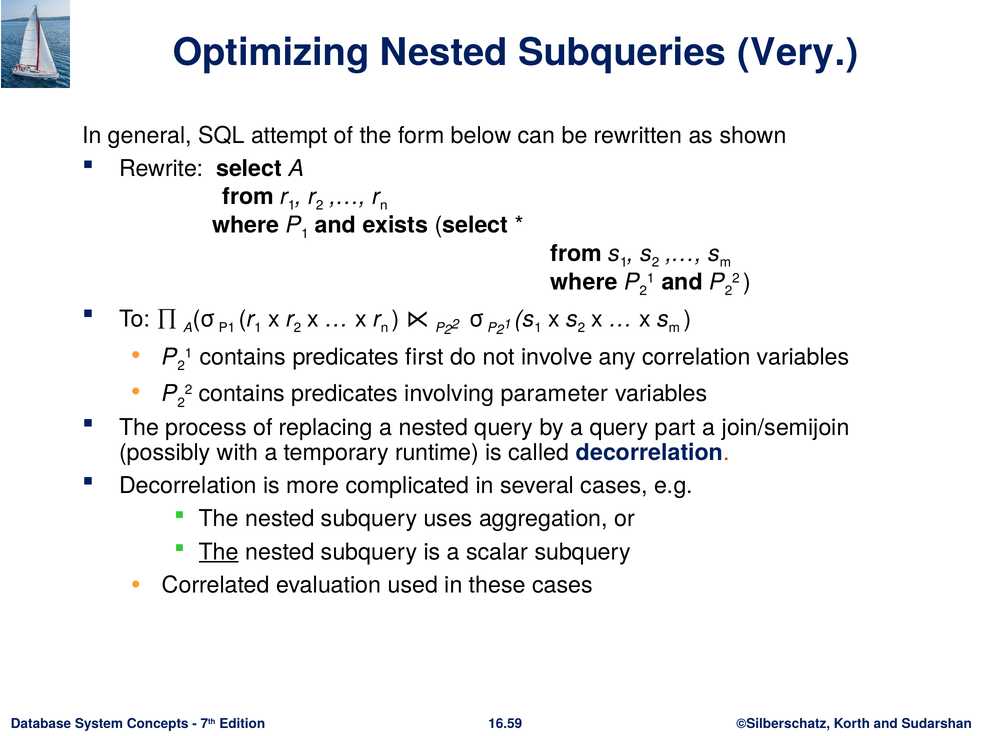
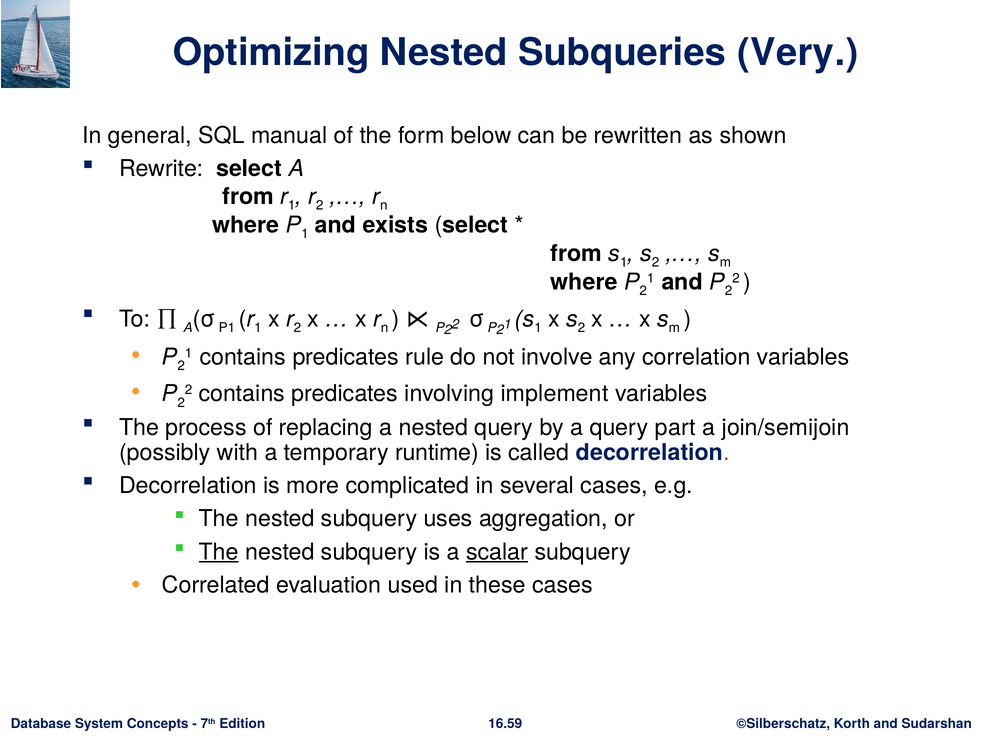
attempt: attempt -> manual (289, 136)
first: first -> rule (425, 357)
parameter: parameter -> implement (554, 394)
scalar underline: none -> present (497, 552)
